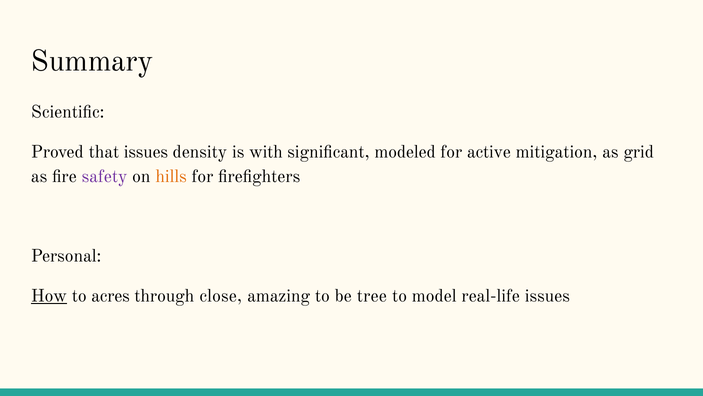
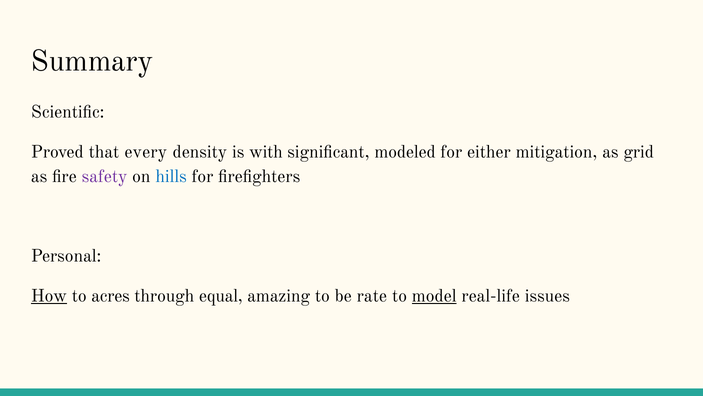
that issues: issues -> every (146, 152)
active: active -> either (489, 152)
hills colour: orange -> blue (171, 176)
close: close -> equal (221, 296)
tree: tree -> rate (372, 296)
model underline: none -> present (434, 296)
